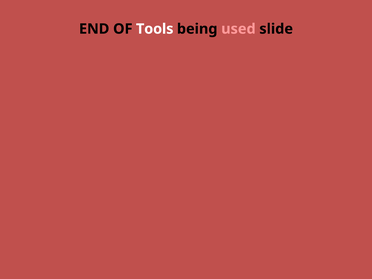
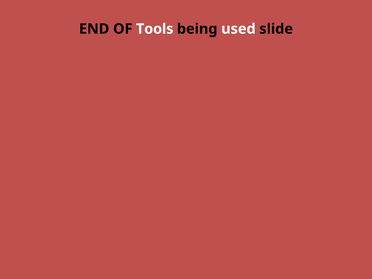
used colour: pink -> white (238, 29)
